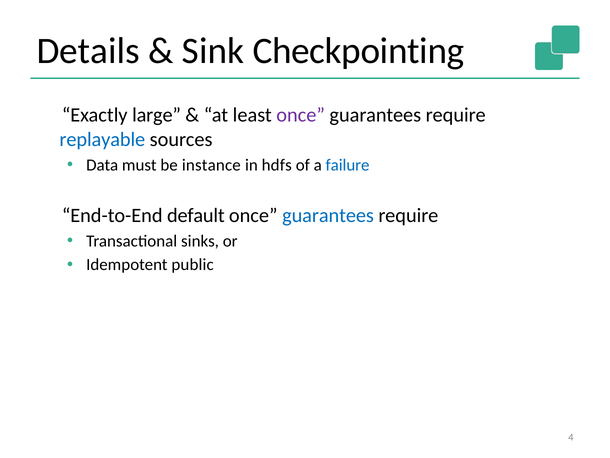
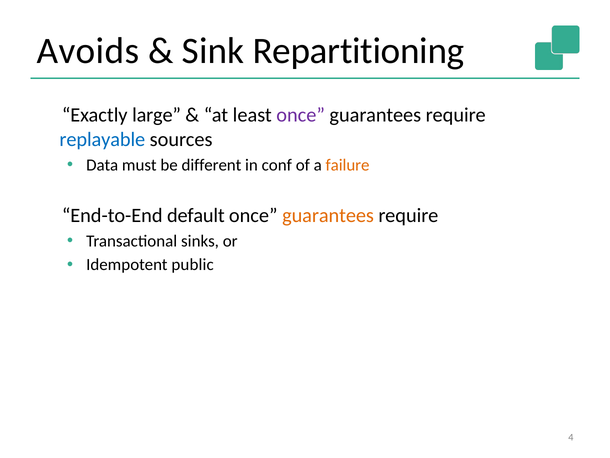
Details: Details -> Avoids (88, 51)
Checkpointing: Checkpointing -> Repartitioning (358, 51)
instance: instance -> different (211, 165)
hdfs: hdfs -> conf (277, 165)
failure colour: blue -> orange (348, 165)
guarantees colour: blue -> orange (328, 215)
